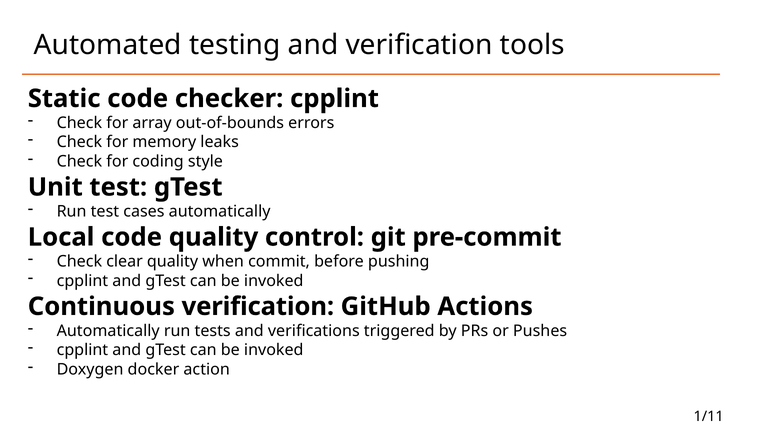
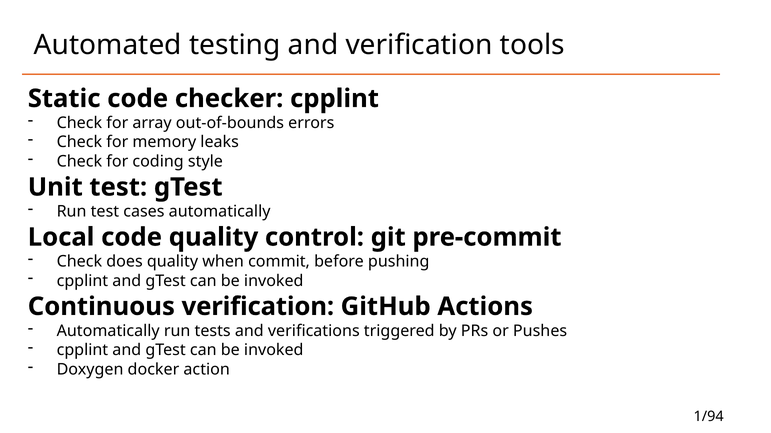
clear: clear -> does (125, 262)
1/11: 1/11 -> 1/94 (709, 417)
